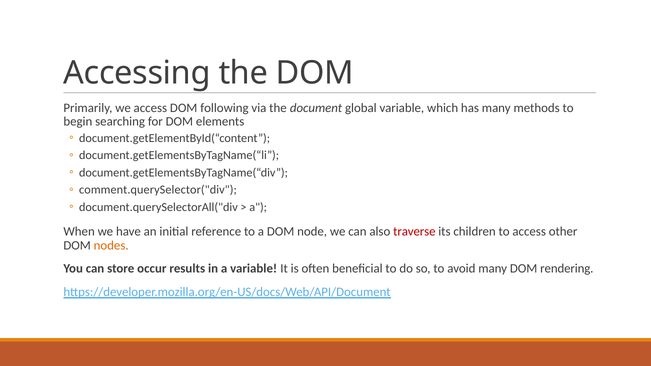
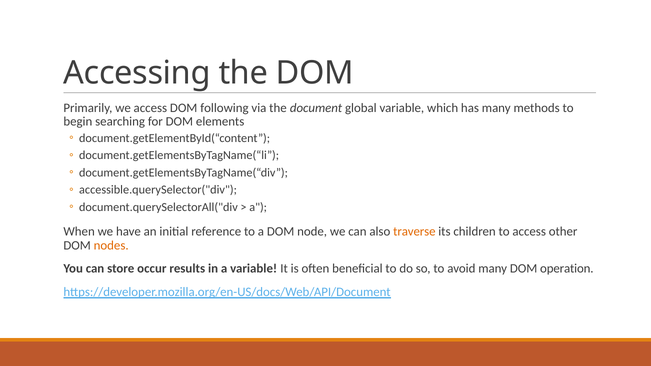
comment.querySelector("div: comment.querySelector("div -> accessible.querySelector("div (158, 190)
traverse colour: red -> orange (414, 232)
rendering: rendering -> operation (567, 269)
